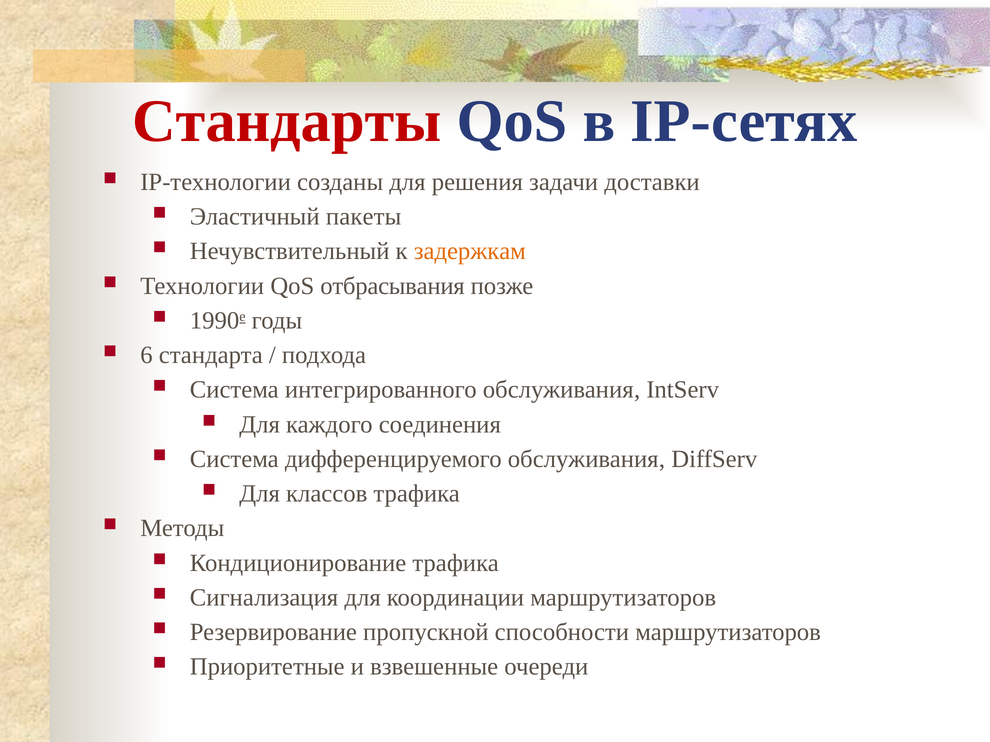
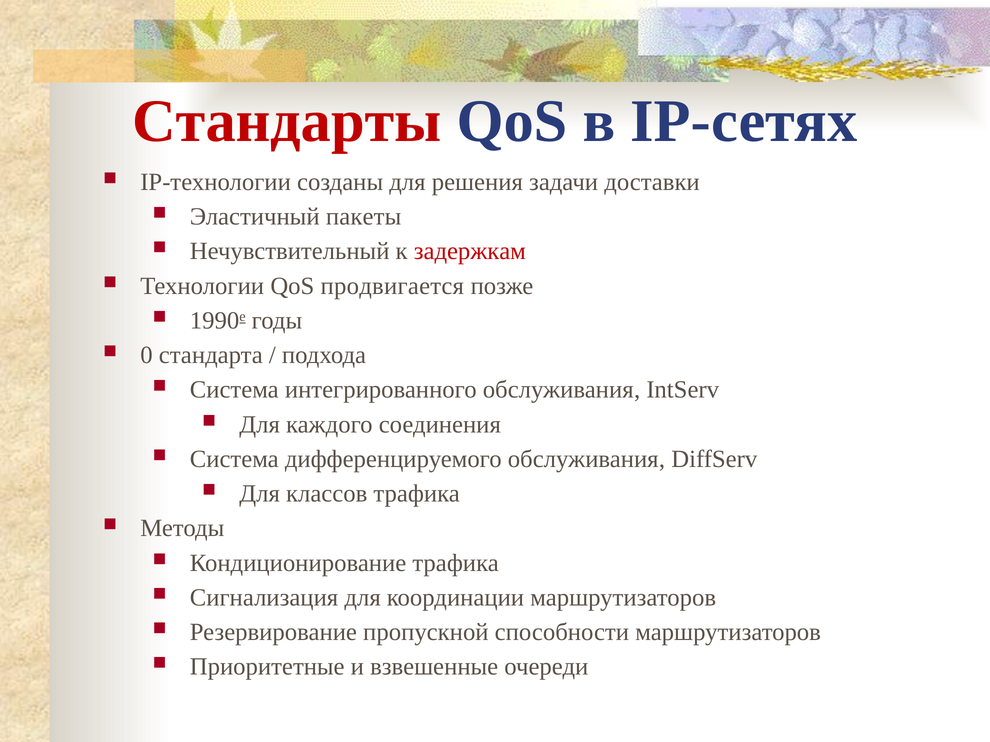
задержкам colour: orange -> red (470, 251)
отбрасывания: отбрасывания -> продвигается (392, 286)
6: 6 -> 0 (147, 355)
